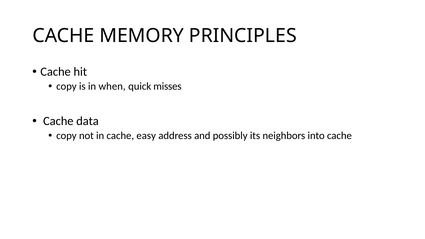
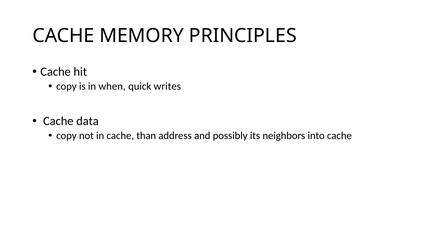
misses: misses -> writes (167, 87)
easy: easy -> than (146, 136)
